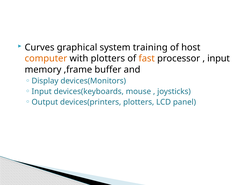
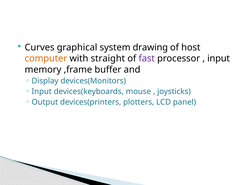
training: training -> drawing (150, 47)
with plotters: plotters -> straight (108, 59)
fast colour: orange -> purple (147, 59)
